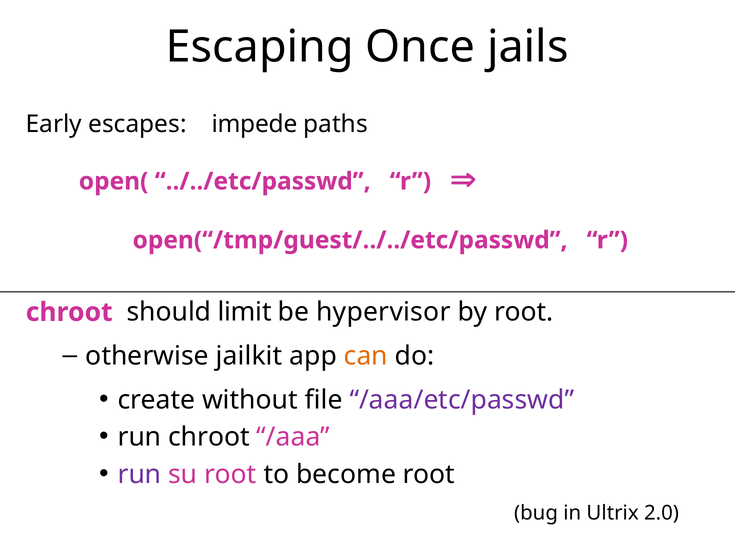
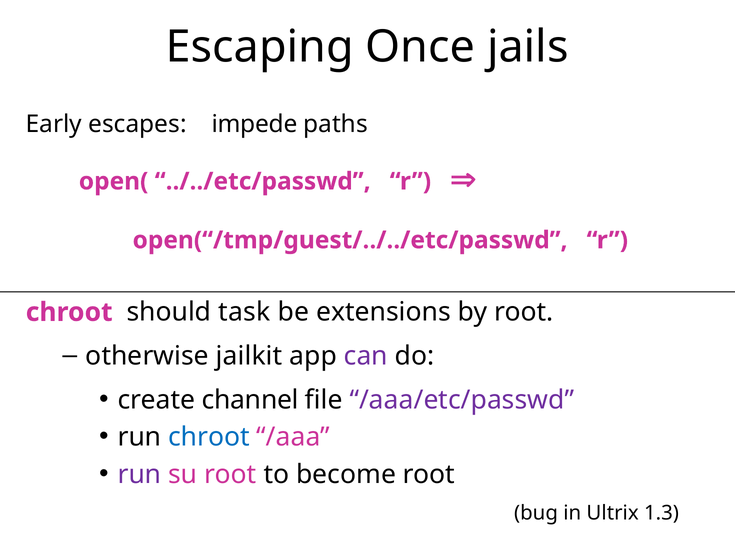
limit: limit -> task (244, 312)
hypervisor: hypervisor -> extensions (384, 312)
can colour: orange -> purple (366, 356)
without: without -> channel (250, 400)
chroot colour: black -> blue (209, 437)
2.0: 2.0 -> 1.3 (662, 513)
